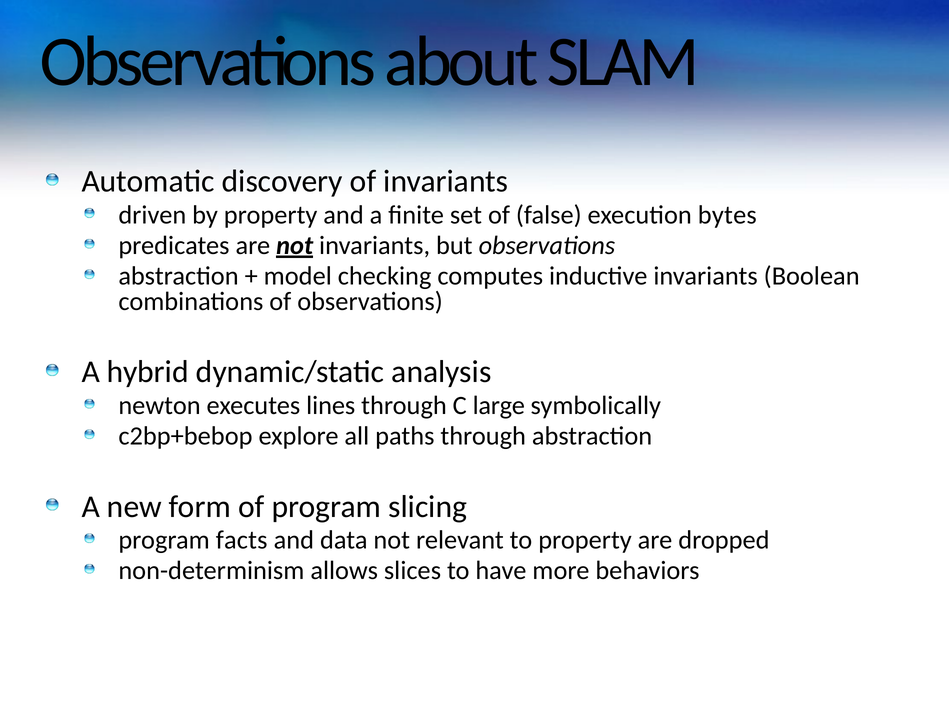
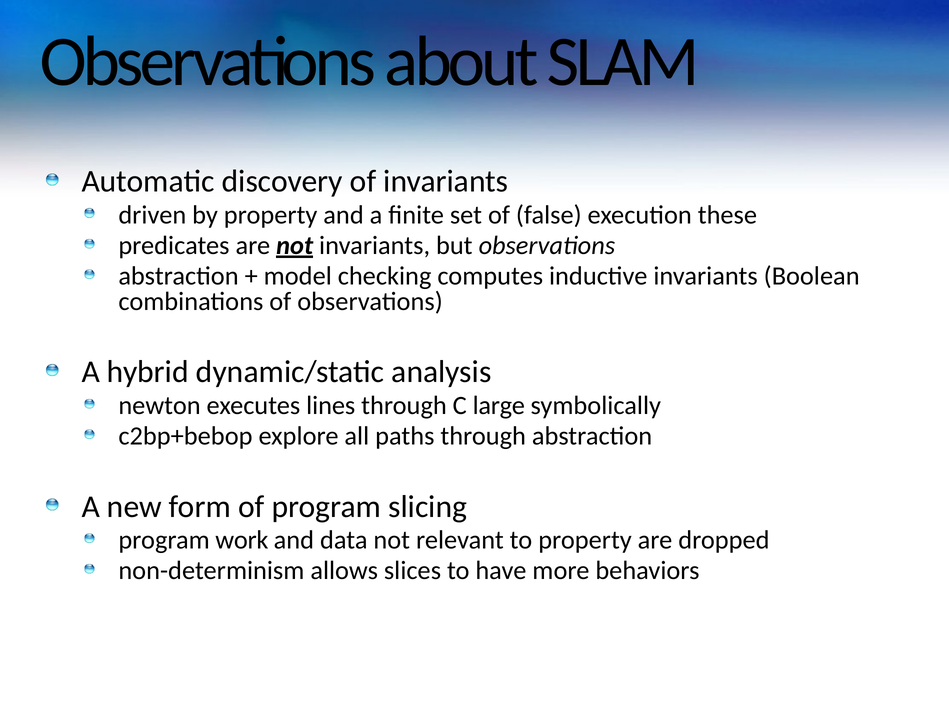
bytes: bytes -> these (727, 215)
facts: facts -> work (242, 540)
